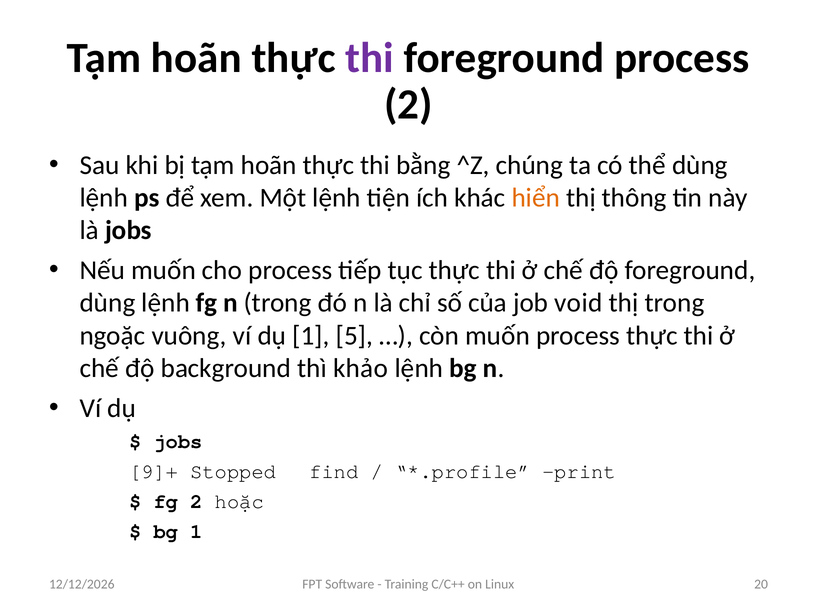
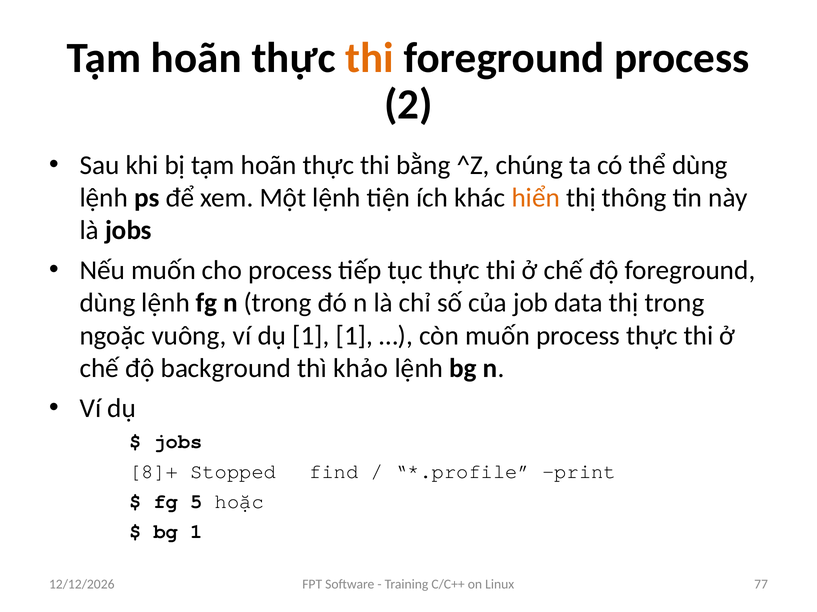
thi colour: purple -> orange (370, 58)
void: void -> data (579, 303)
1 5: 5 -> 1 (354, 336)
9]+: 9]+ -> 8]+ (154, 472)
fg 2: 2 -> 5 (196, 502)
20: 20 -> 77 (761, 585)
